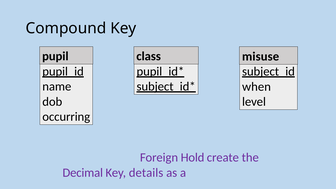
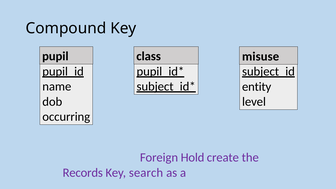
when: when -> entity (257, 87)
Decimal: Decimal -> Records (83, 173)
details: details -> search (146, 173)
